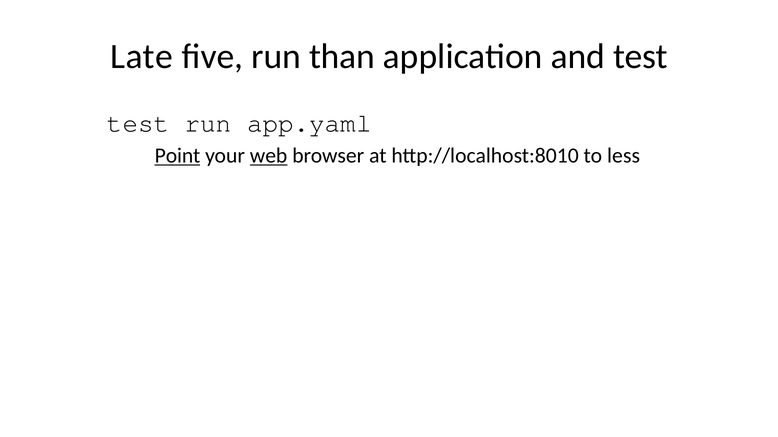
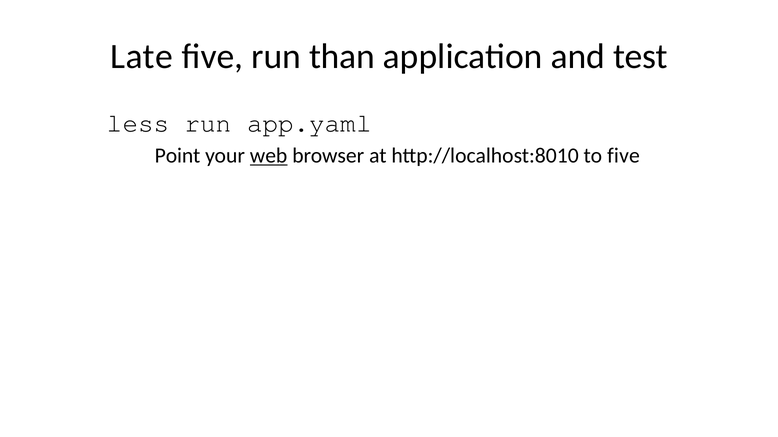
test: test -> less (138, 123)
Point underline: present -> none (178, 156)
to less: less -> five (624, 156)
